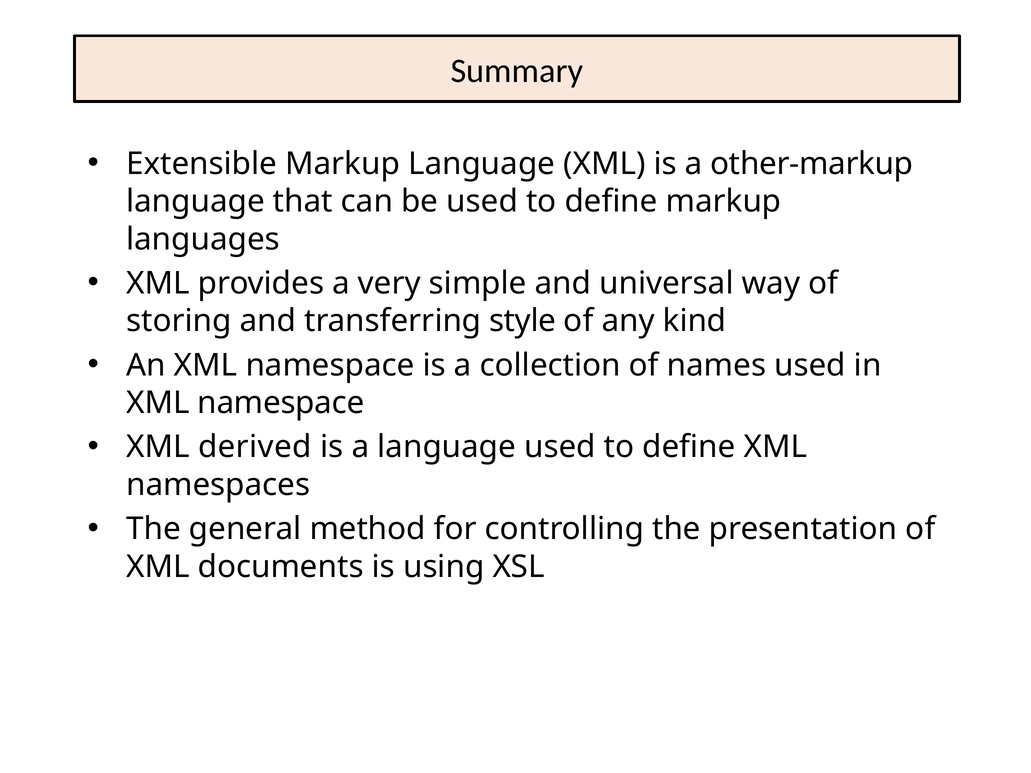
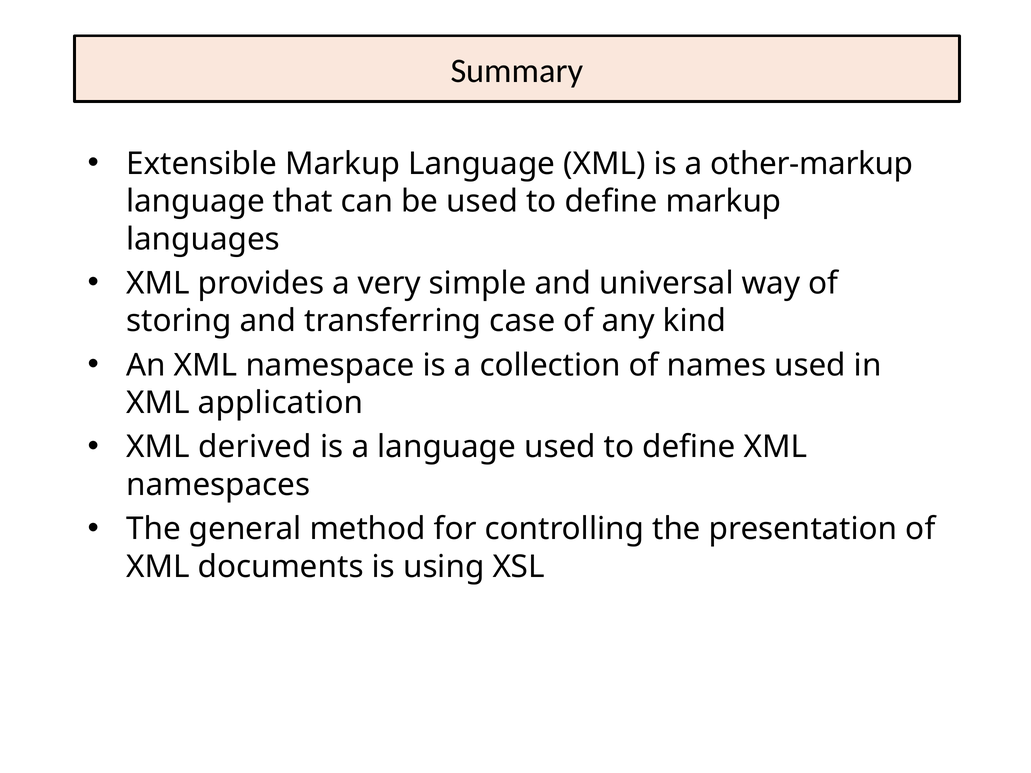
style: style -> case (522, 321)
namespace: namespace -> application (281, 403)
